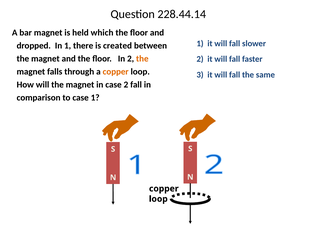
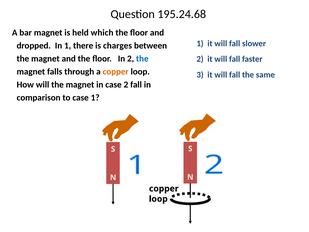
228.44.14: 228.44.14 -> 195.24.68 (182, 14)
created: created -> charges (118, 46)
the colour: orange -> blue (142, 59)
